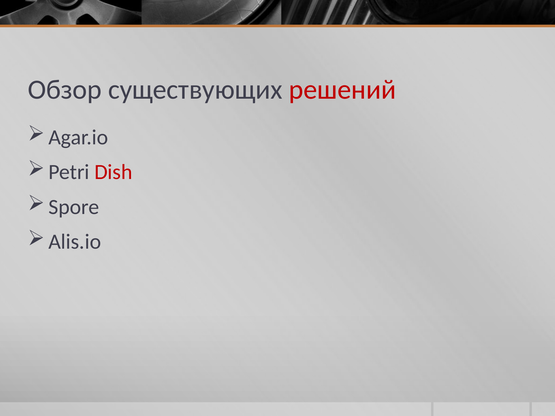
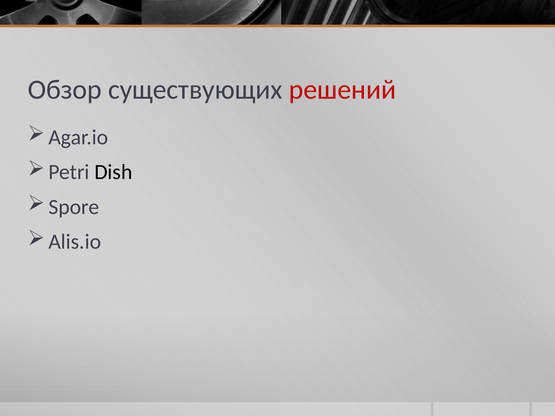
Dish colour: red -> black (113, 172)
